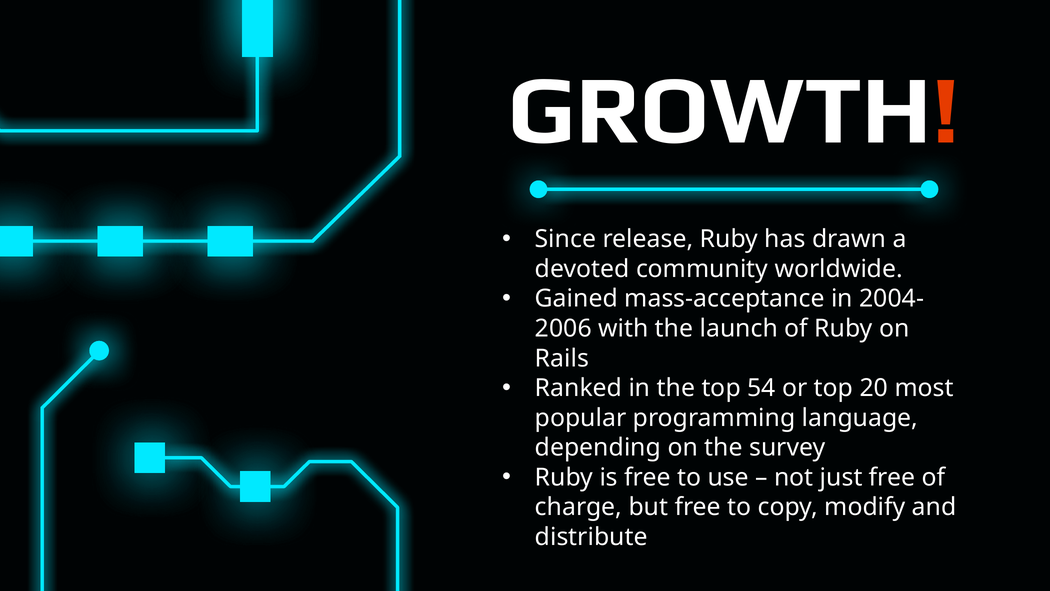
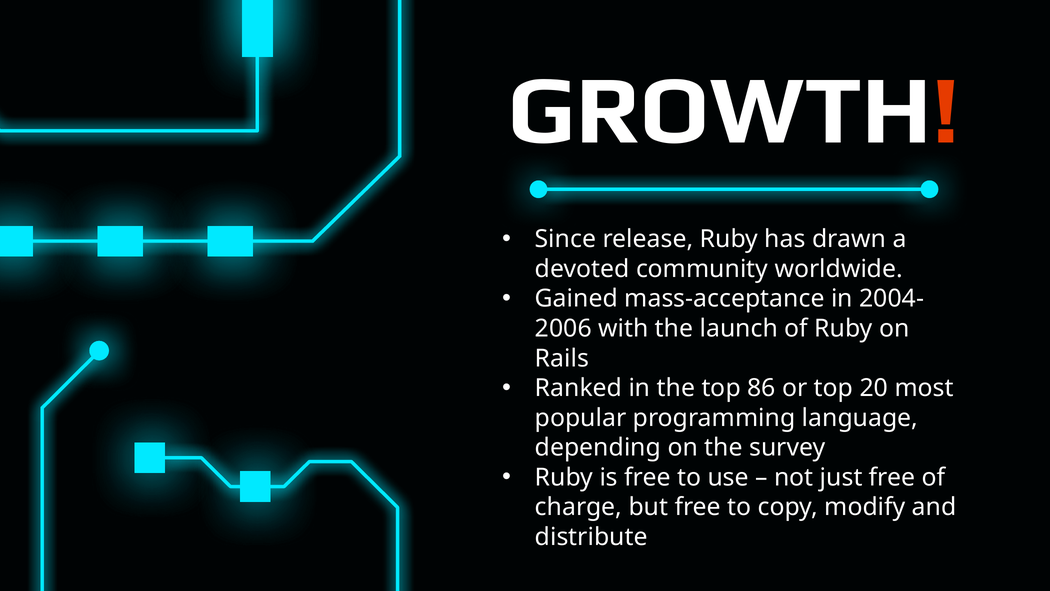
54: 54 -> 86 (761, 388)
